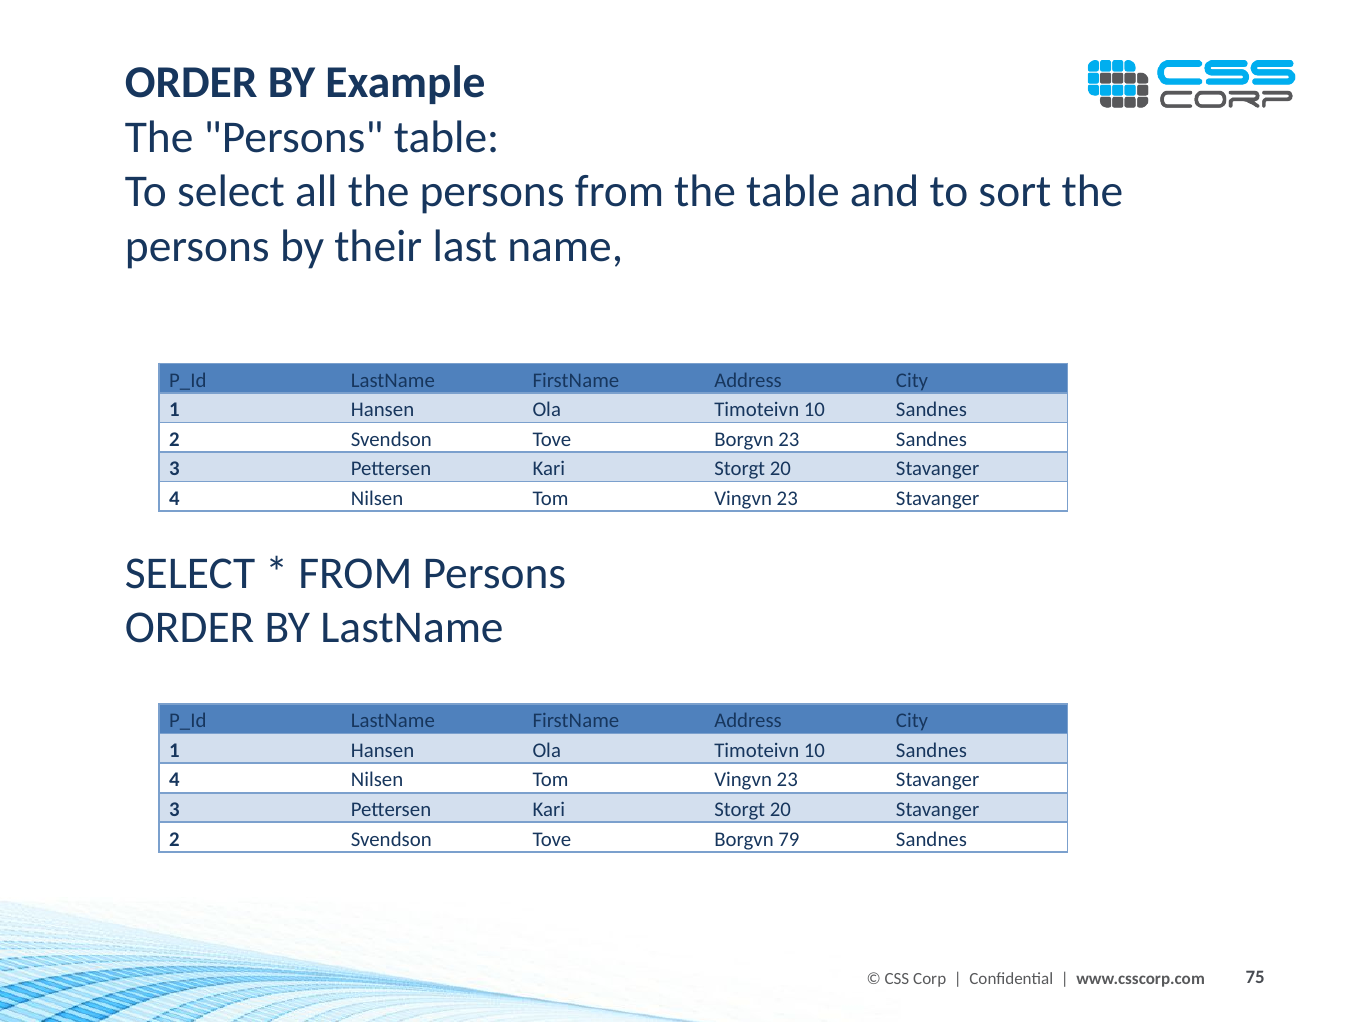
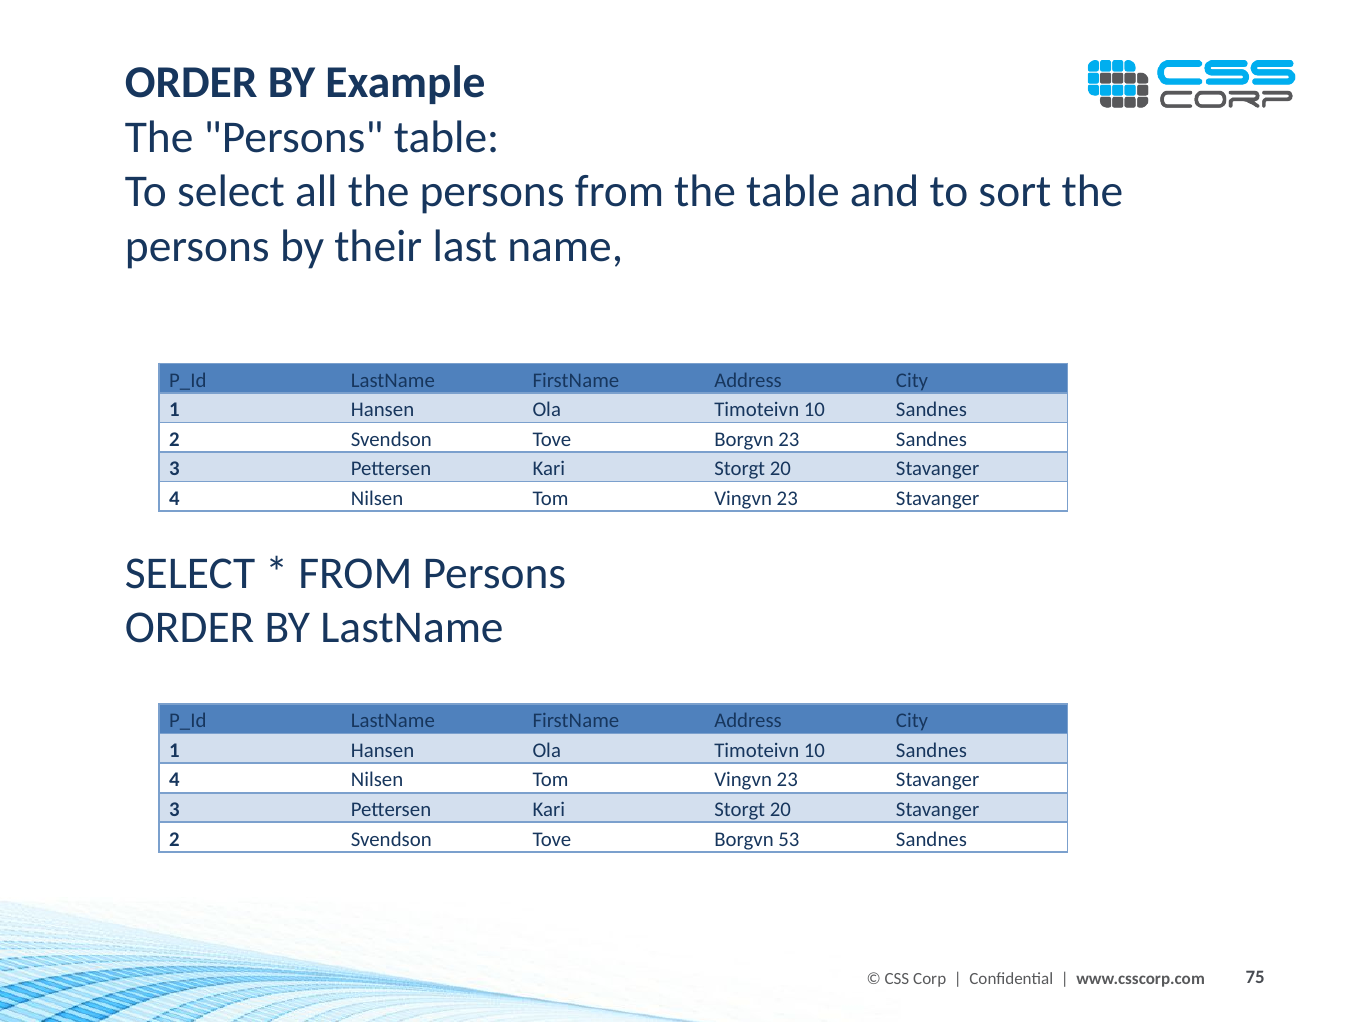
79: 79 -> 53 (789, 839)
